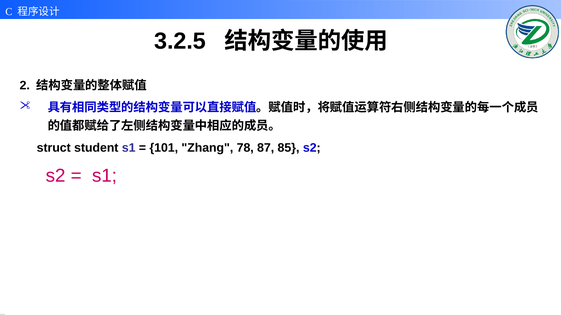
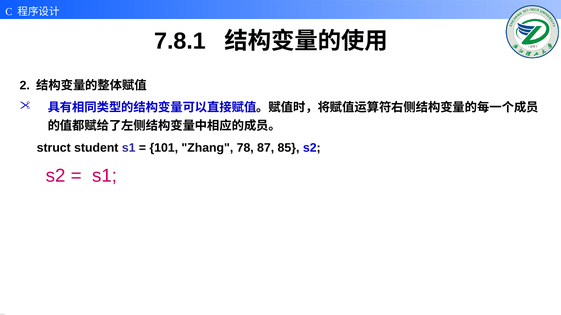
3.2.5: 3.2.5 -> 7.8.1 (180, 41)
